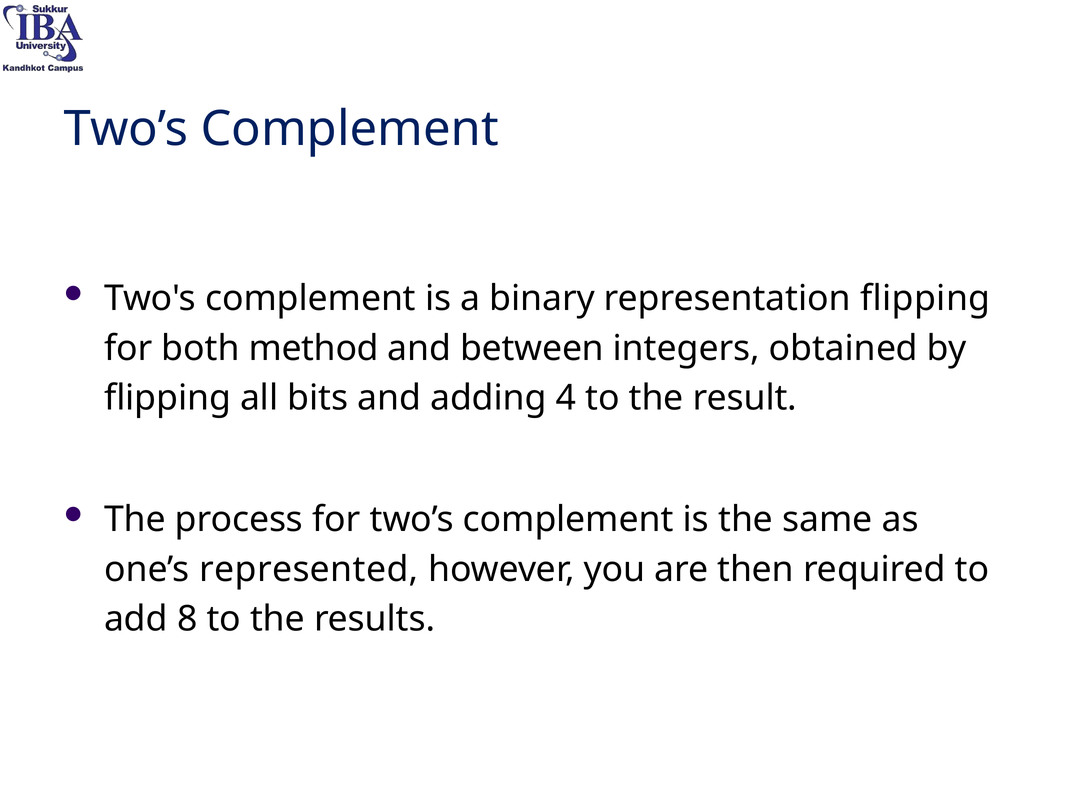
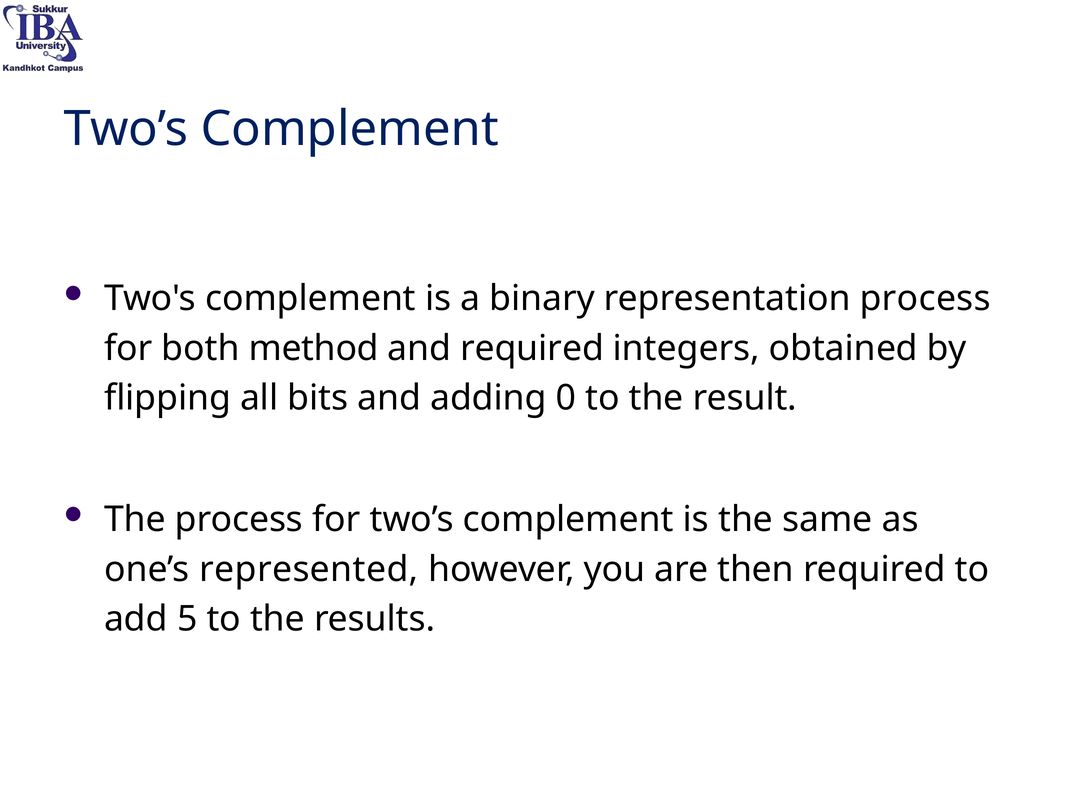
representation flipping: flipping -> process (925, 299)
and between: between -> required (532, 348)
4: 4 -> 0 (566, 398)
8: 8 -> 5 (187, 619)
